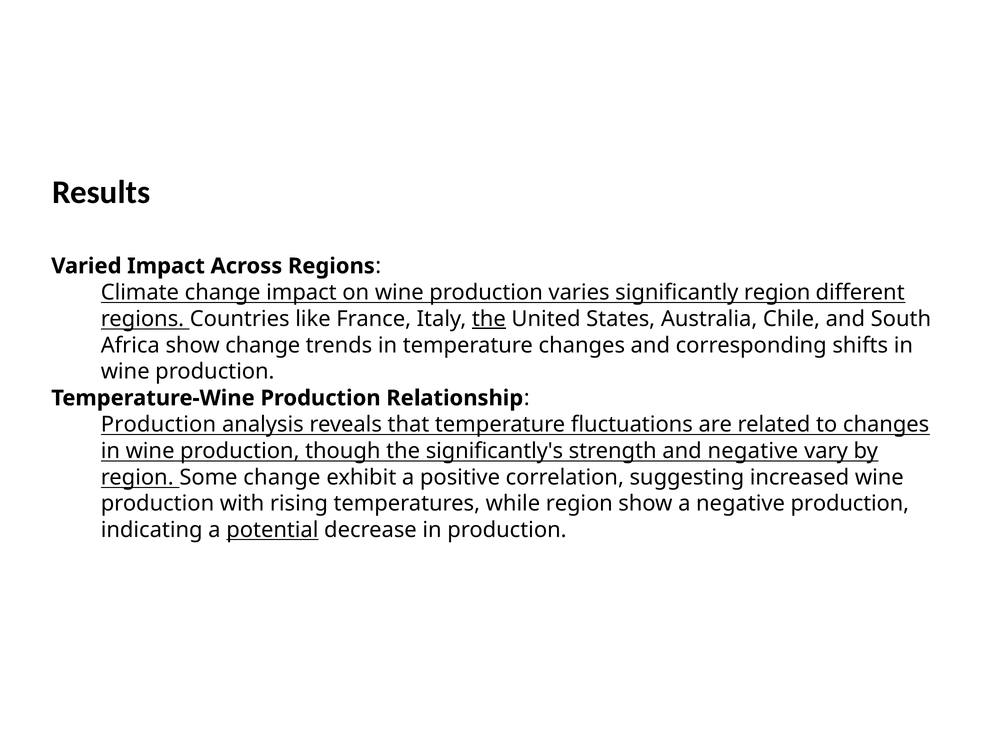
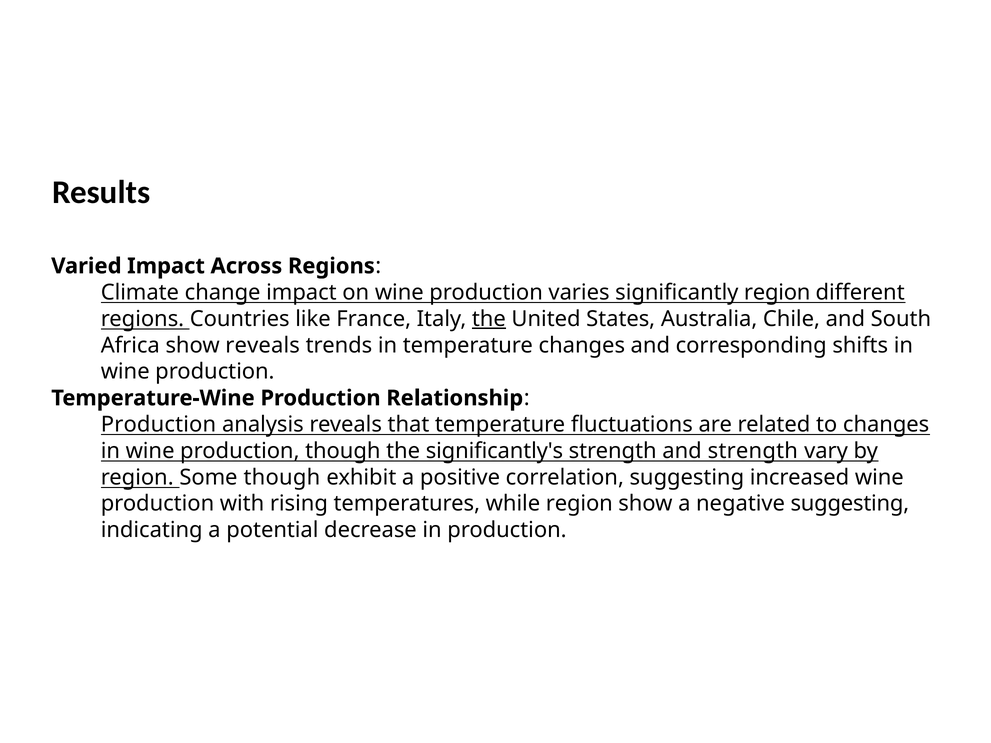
show change: change -> reveals (263, 345)
and negative: negative -> strength (753, 451)
Some change: change -> though (282, 477)
negative production: production -> suggesting (850, 504)
potential underline: present -> none (272, 530)
